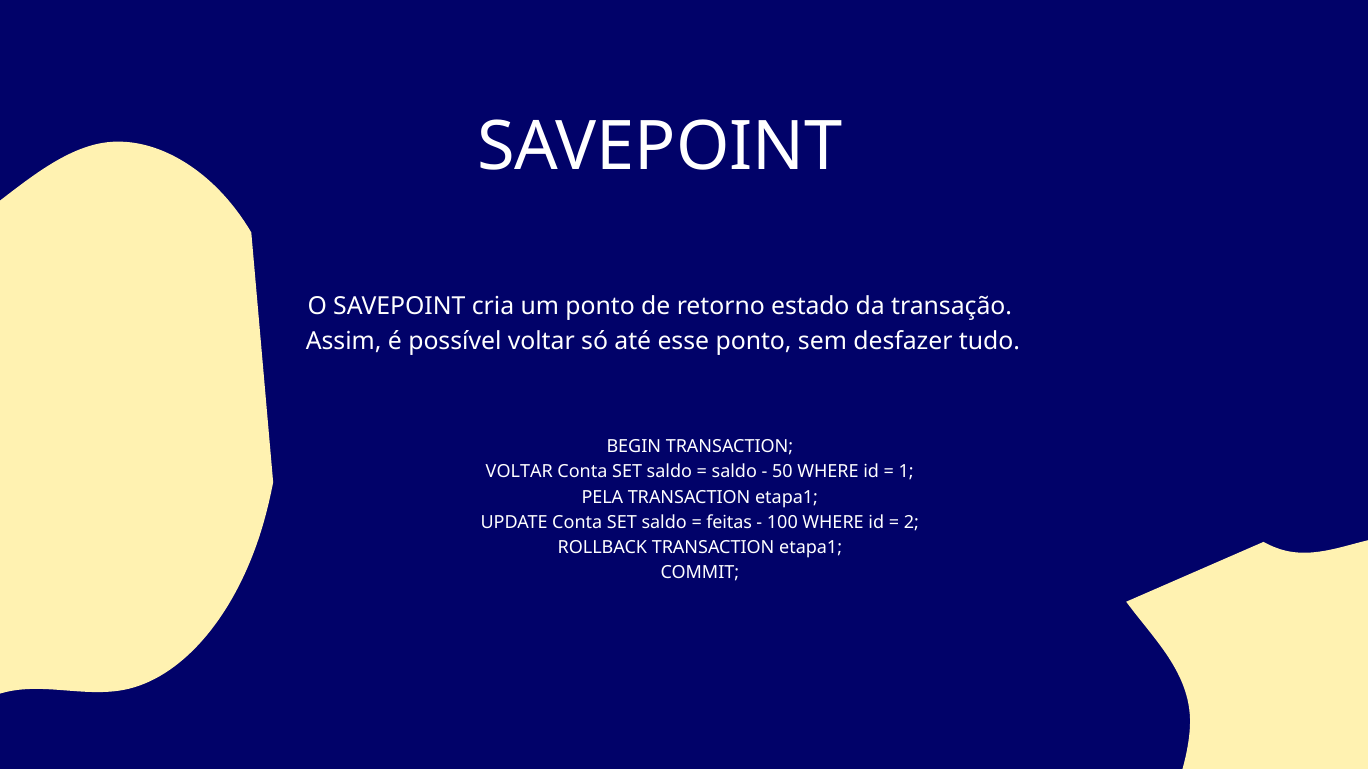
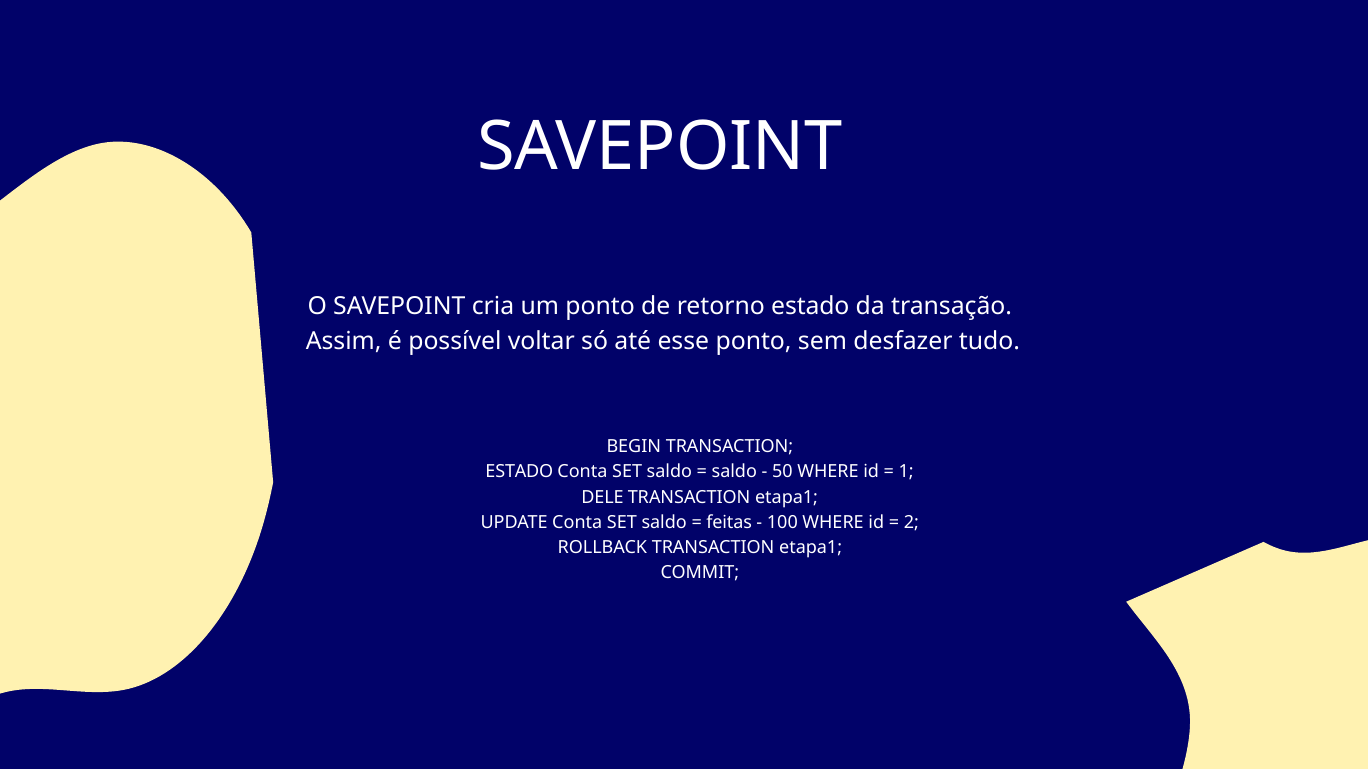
VOLTAR: VOLTAR -> ESTADO (519, 472)
PELA: PELA -> DELE (602, 498)
